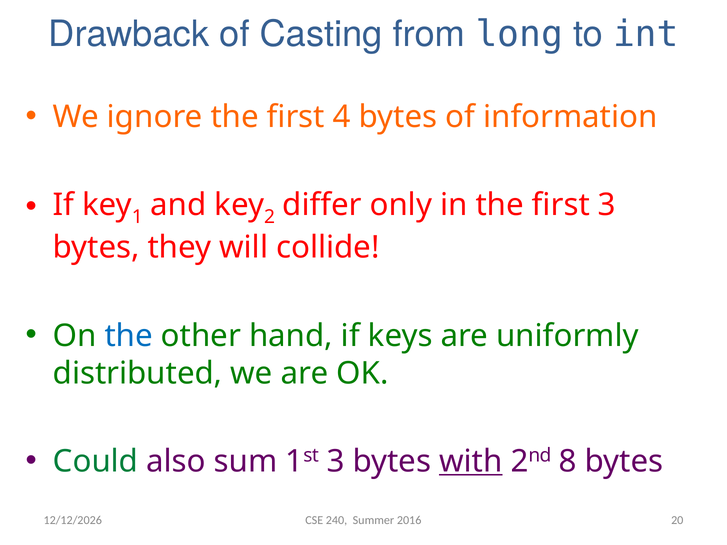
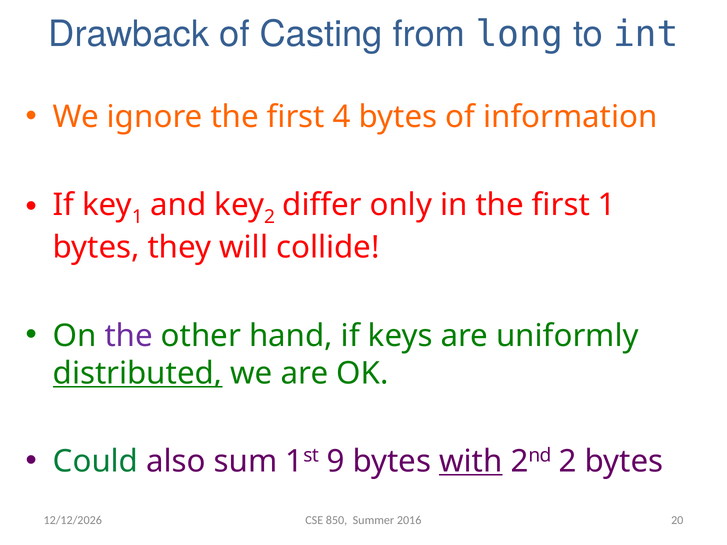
first 3: 3 -> 1 (607, 205)
the colour: blue -> purple (129, 336)
distributed underline: none -> present (138, 373)
3: 3 -> 9 (336, 462)
8: 8 -> 2 (568, 462)
240: 240 -> 850 (337, 521)
